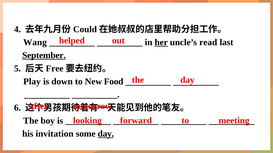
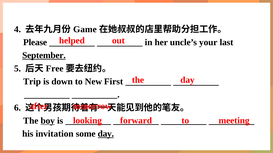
Could: Could -> Game (85, 29)
Wang: Wang -> Please (35, 43)
her underline: present -> none (161, 43)
read: read -> your (208, 43)
Play: Play -> Trip (32, 82)
Food: Food -> First (114, 82)
boy underline: none -> present (48, 121)
